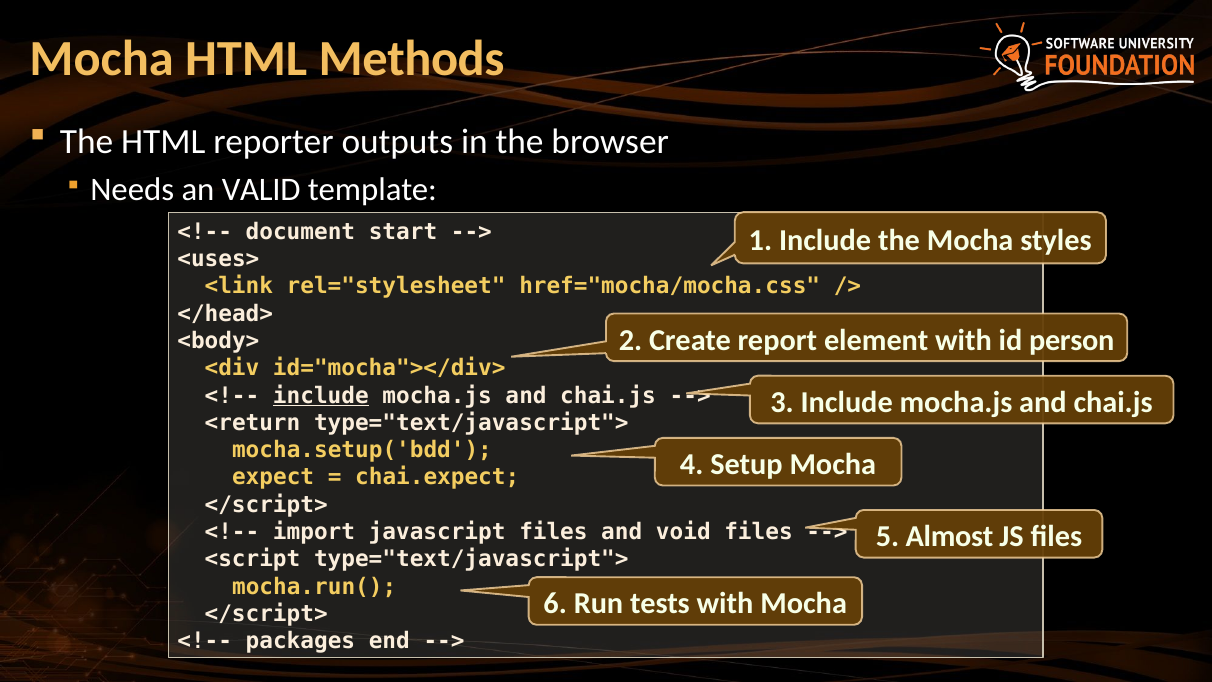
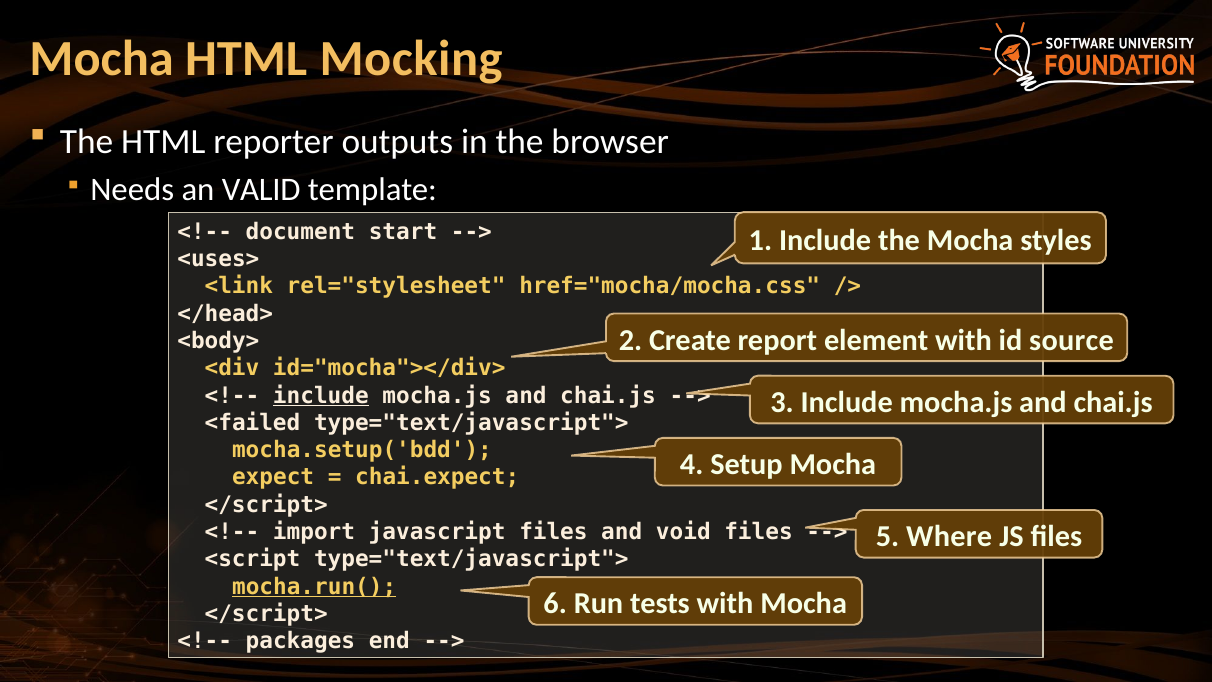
Methods: Methods -> Mocking (411, 59)
person: person -> source (1072, 340)
<return: <return -> <failed (253, 423)
Almost: Almost -> Where (949, 537)
mocha.run( underline: none -> present (314, 586)
